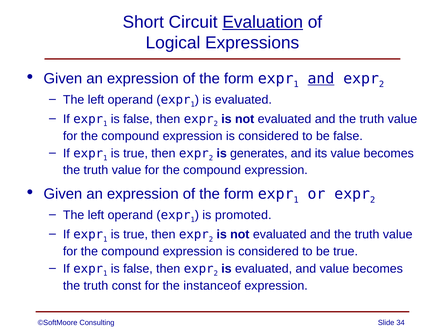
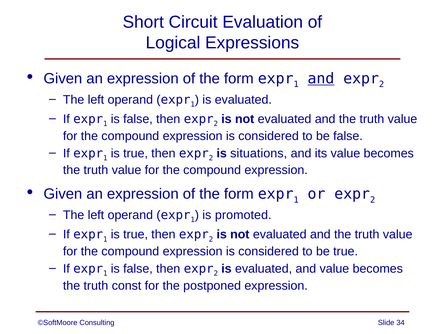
Evaluation underline: present -> none (263, 22)
generates: generates -> situations (259, 153)
instanceof: instanceof -> postponed (212, 285)
